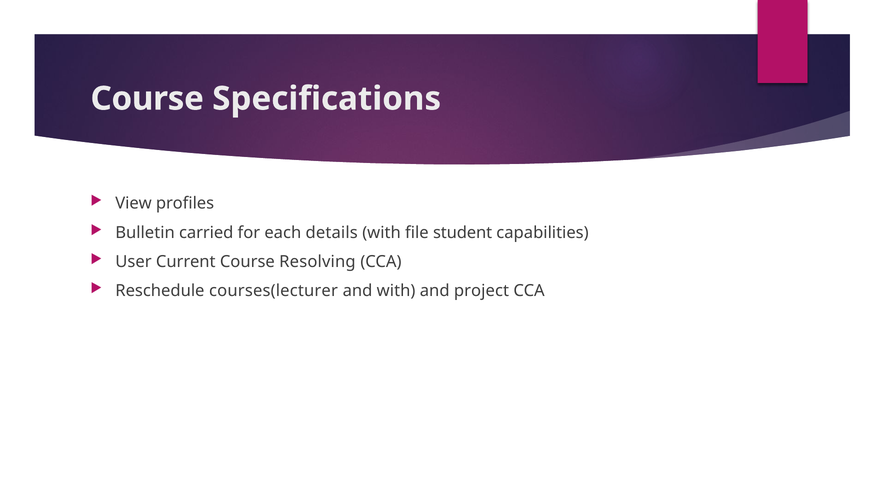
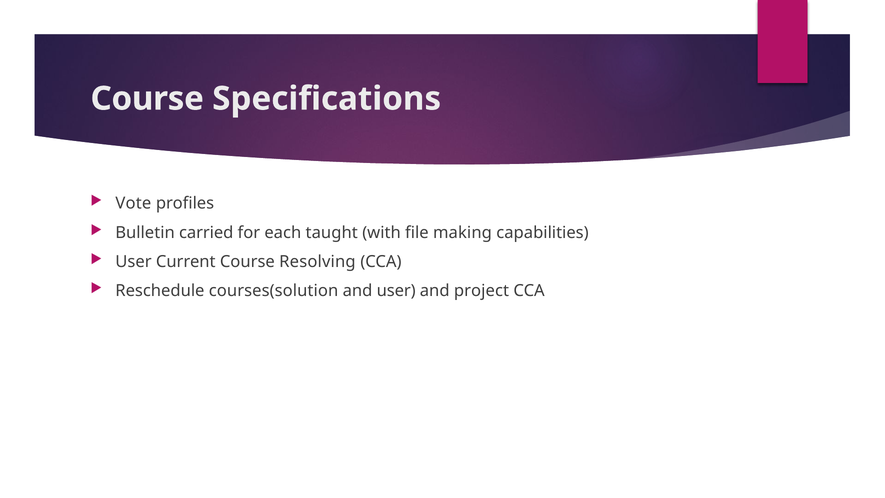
View: View -> Vote (133, 203)
details: details -> taught (332, 233)
student: student -> making (462, 233)
courses(lecturer: courses(lecturer -> courses(solution (274, 291)
and with: with -> user (396, 291)
